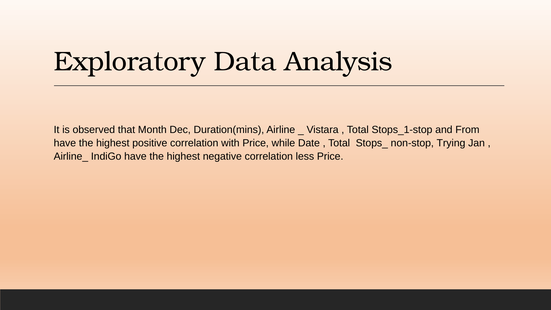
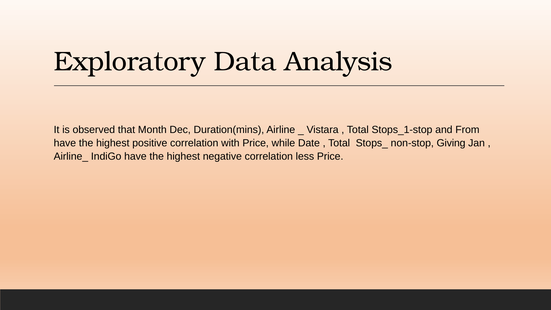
Trying: Trying -> Giving (451, 143)
